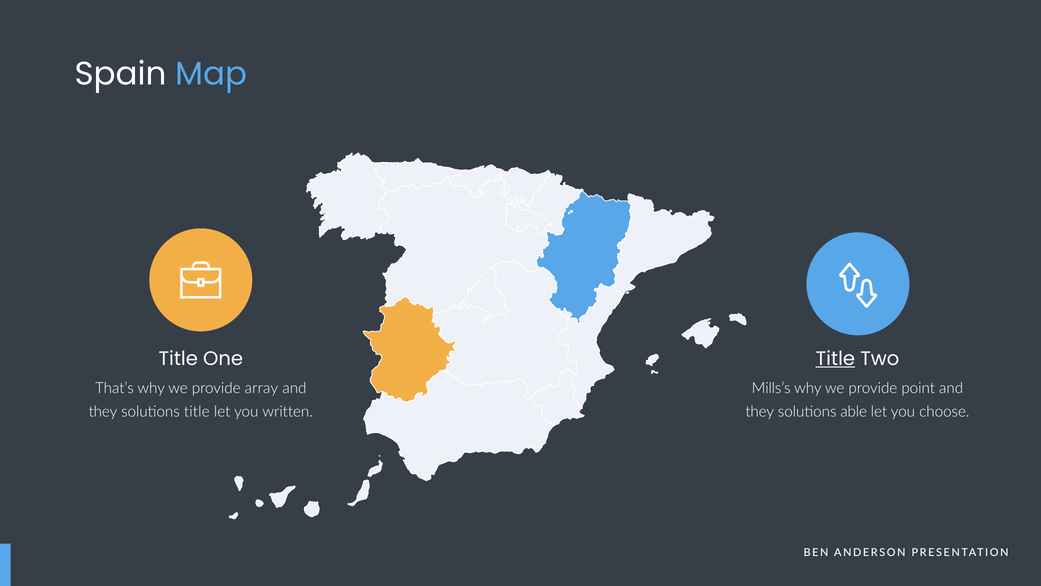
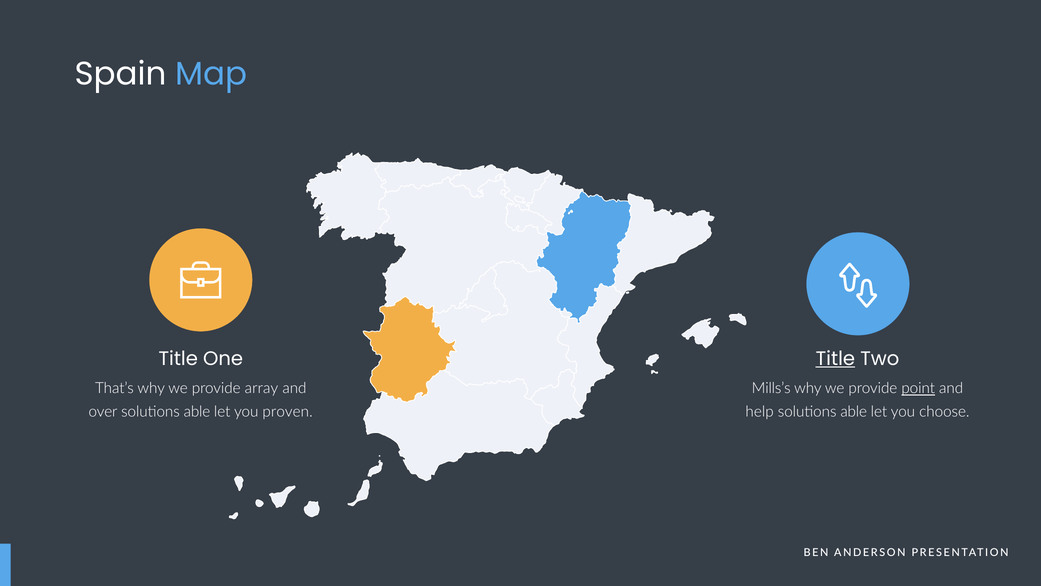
point underline: none -> present (918, 388)
they: they -> over (103, 412)
title: title -> able (197, 412)
written: written -> proven (288, 412)
they: they -> help (760, 412)
